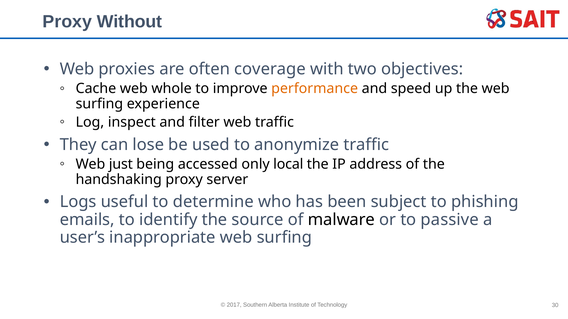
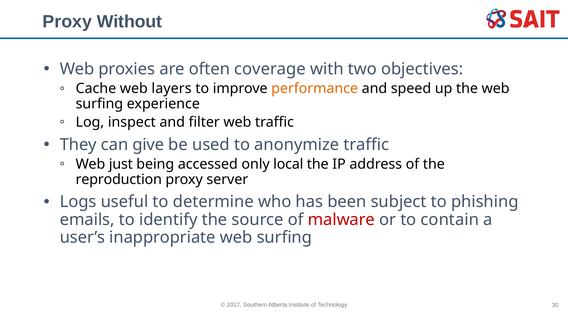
whole: whole -> layers (172, 89)
lose: lose -> give (148, 145)
handshaking: handshaking -> reproduction (119, 180)
malware colour: black -> red (341, 220)
passive: passive -> contain (450, 220)
